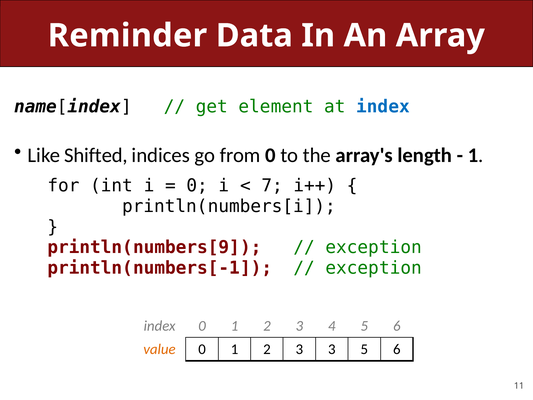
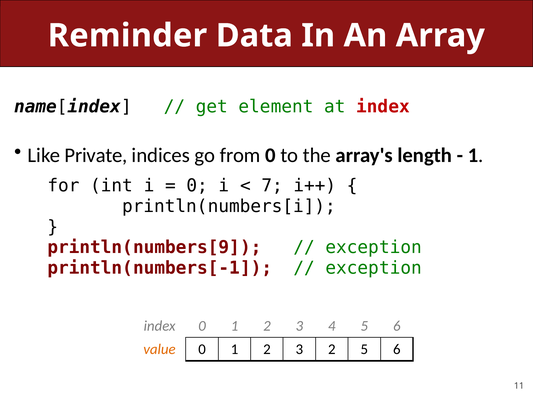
index colour: blue -> red (383, 107)
Shifted: Shifted -> Private (96, 155)
3 3: 3 -> 2 (332, 349)
